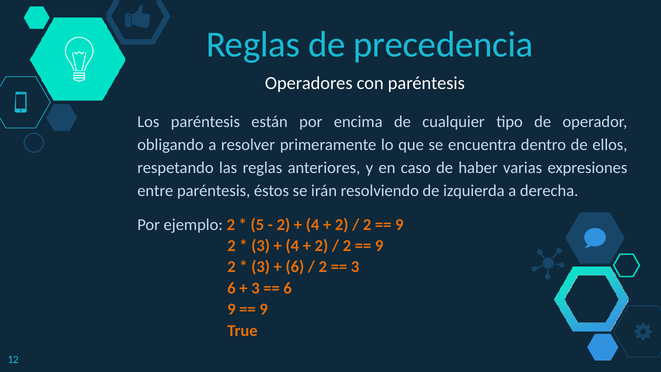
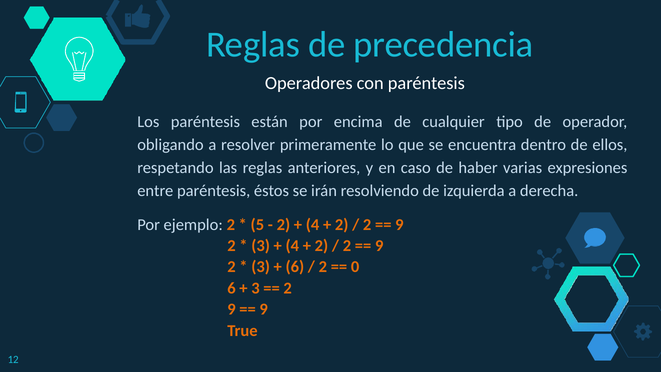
3: 3 -> 0 (355, 267)
6: 6 -> 2 (288, 288)
